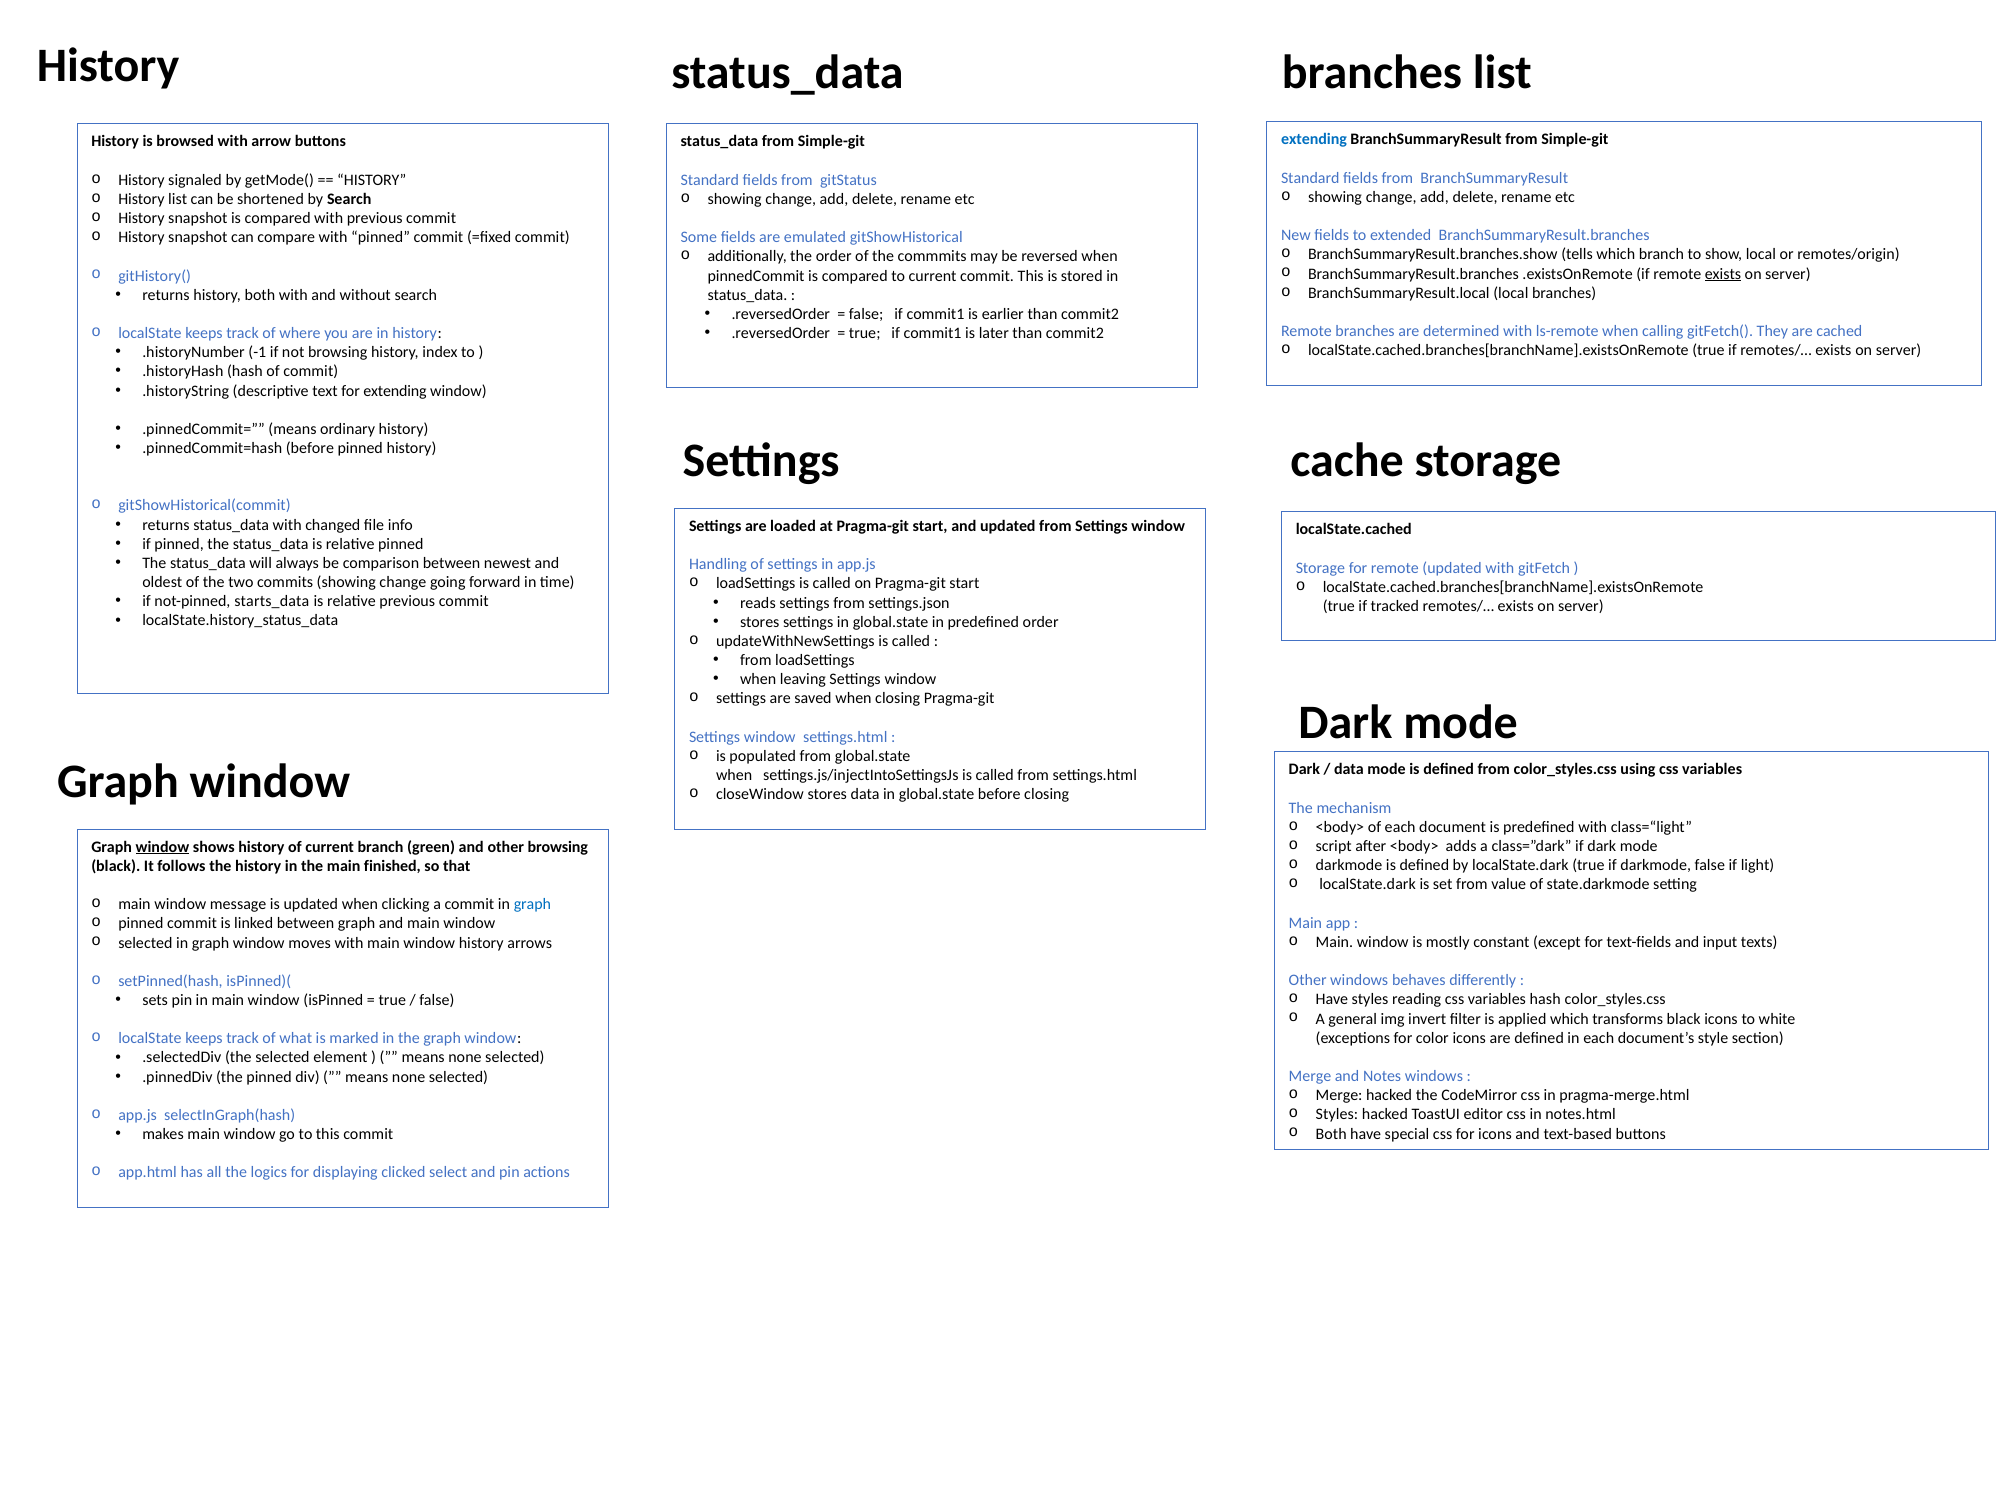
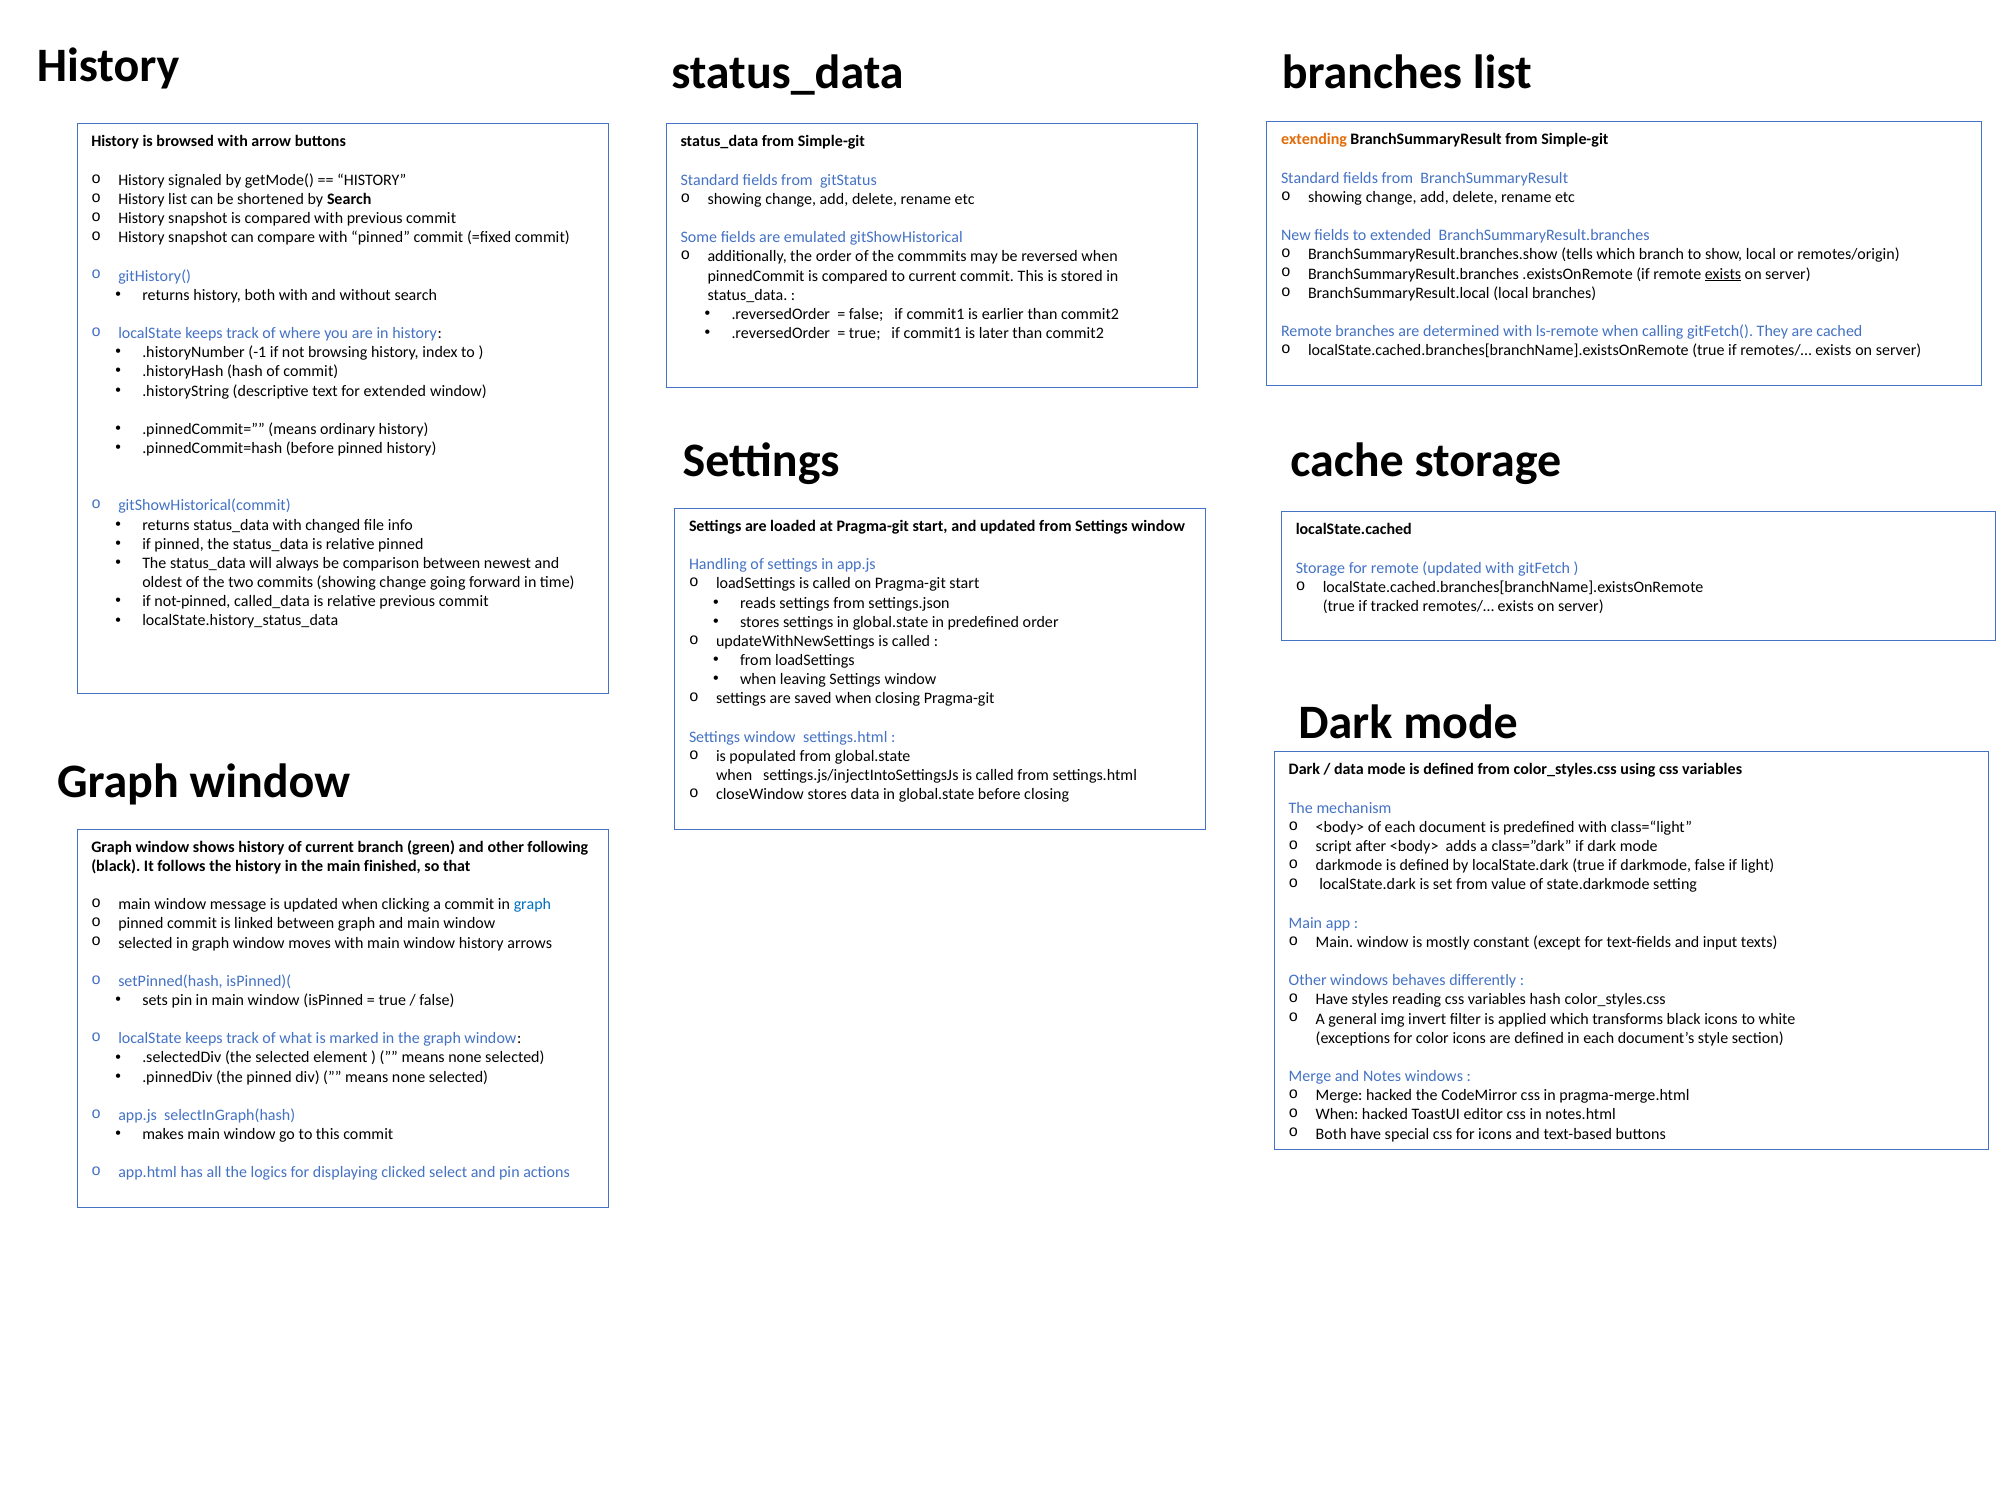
extending colour: blue -> orange (1314, 140)
for extending: extending -> extended (395, 391)
starts_data: starts_data -> called_data (272, 602)
window underline: present -> none (162, 847)
other browsing: browsing -> following (558, 847)
Styles: Styles -> When (1337, 1115)
